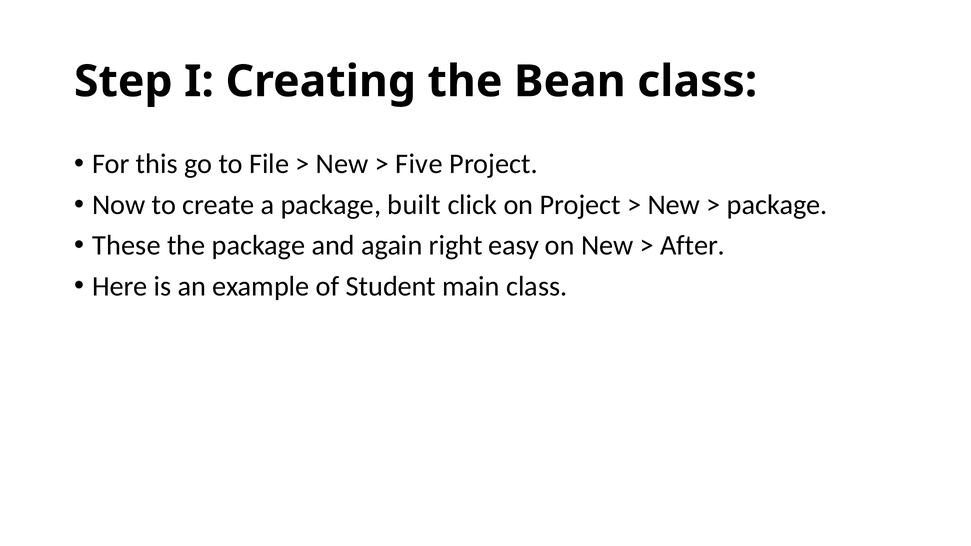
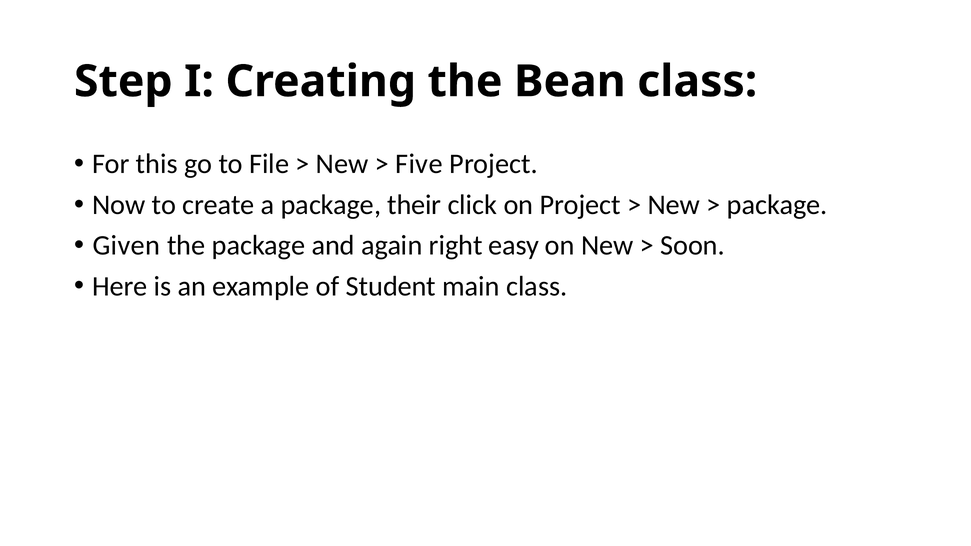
built: built -> their (414, 205)
These: These -> Given (126, 246)
After: After -> Soon (693, 246)
